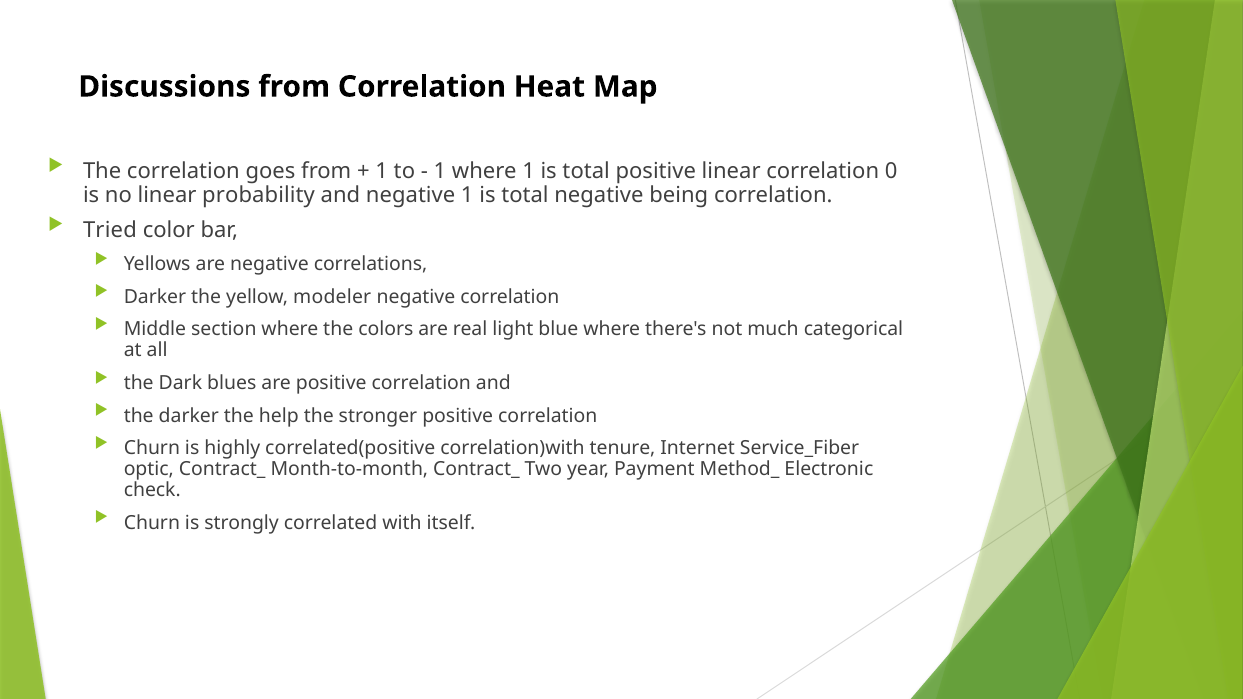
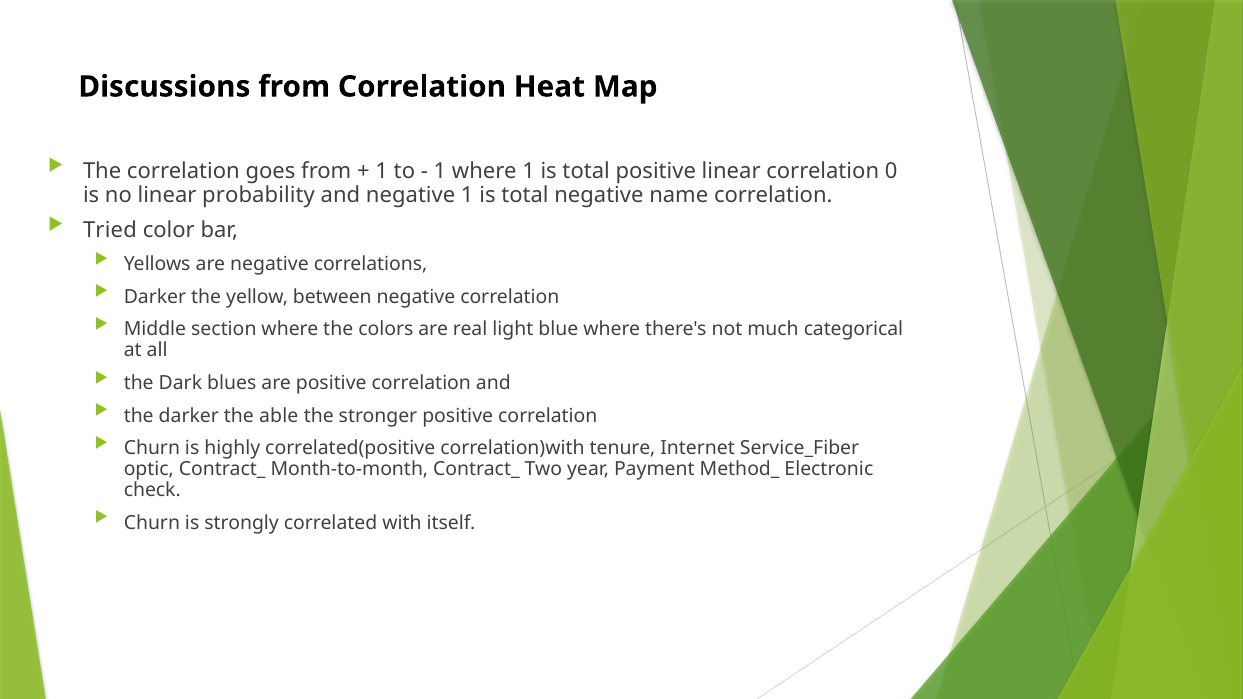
being: being -> name (679, 195)
modeler: modeler -> between (332, 297)
help: help -> able (279, 416)
